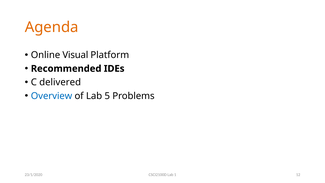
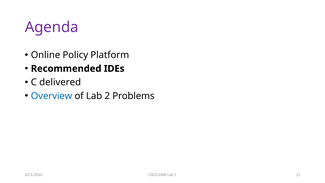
Agenda colour: orange -> purple (52, 27)
Visual: Visual -> Policy (75, 55)
5: 5 -> 2 (107, 96)
